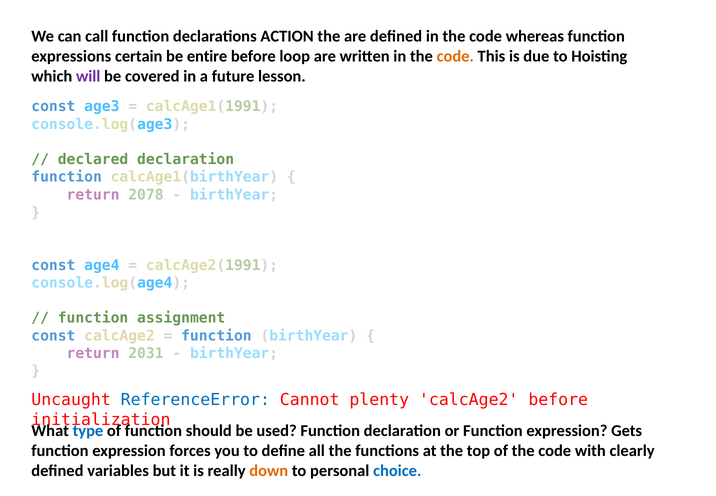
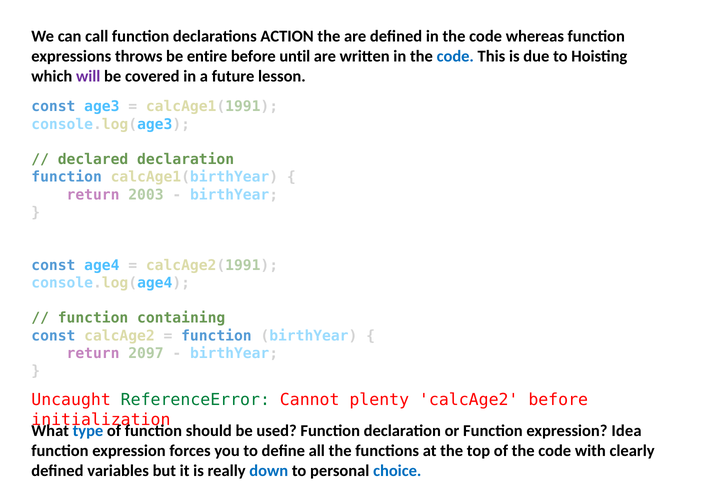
certain: certain -> throws (139, 56)
loop: loop -> until (295, 56)
code colour: orange -> blue (455, 56)
2078: 2078 -> 2003 (146, 195)
assignment: assignment -> containing (181, 318)
2031: 2031 -> 2097 (146, 353)
ReferenceError colour: blue -> green (195, 400)
Gets: Gets -> Idea (626, 431)
down colour: orange -> blue (269, 470)
